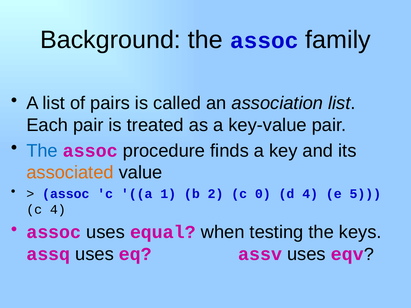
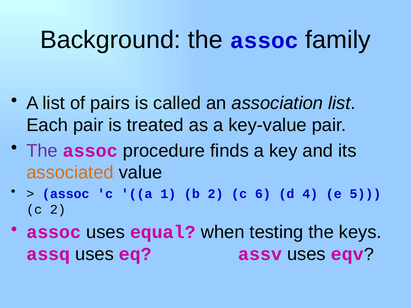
The colour: blue -> purple (42, 151)
0: 0 -> 6 (263, 194)
c 4: 4 -> 2 (58, 210)
